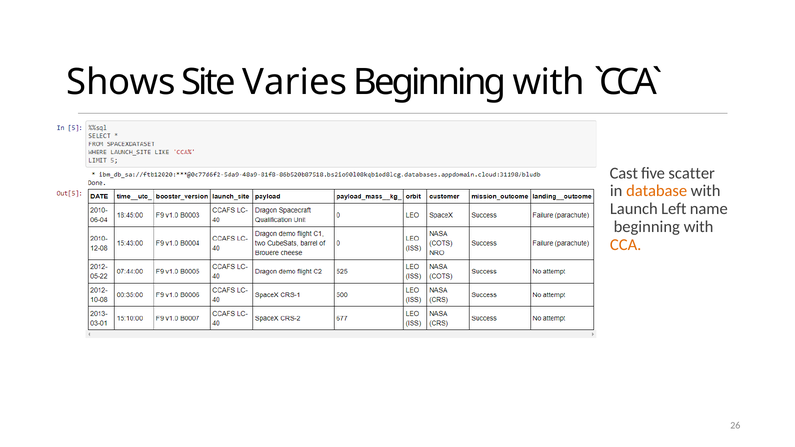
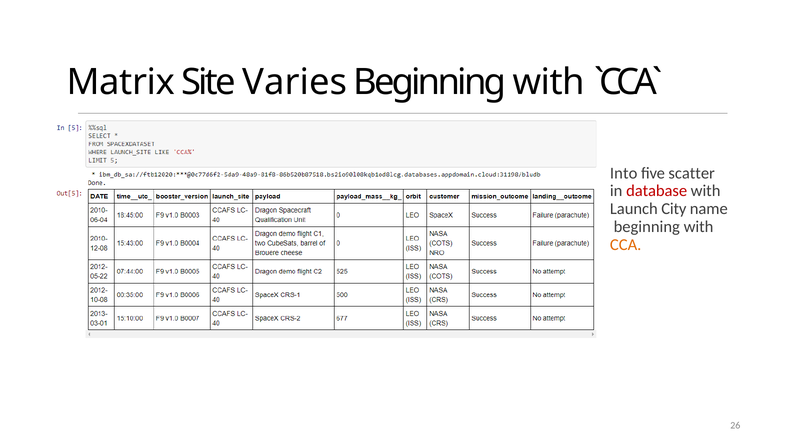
Shows: Shows -> Matrix (121, 82)
Cast: Cast -> Into (624, 173)
database colour: orange -> red (657, 191)
Left: Left -> City (674, 209)
